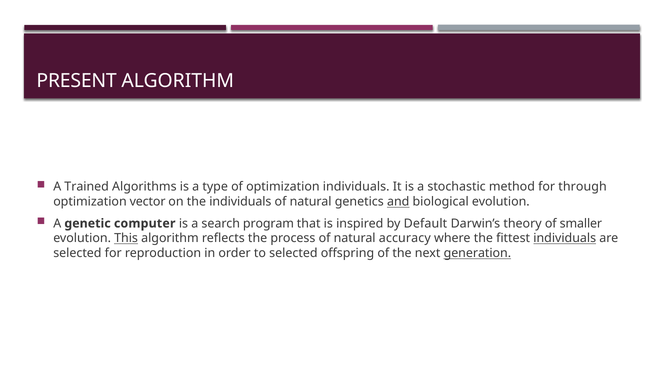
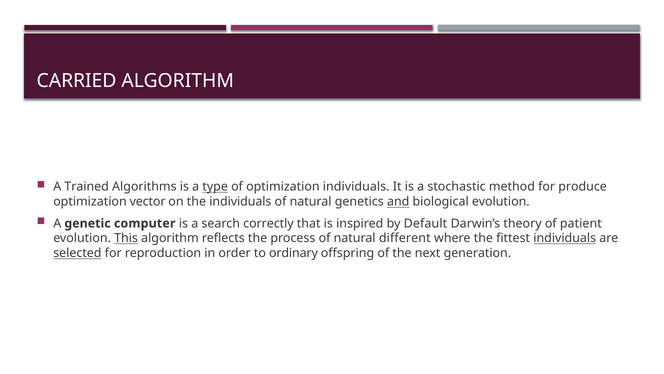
PRESENT: PRESENT -> CARRIED (77, 81)
type underline: none -> present (215, 187)
through: through -> produce (583, 187)
program: program -> correctly (268, 223)
smaller: smaller -> patient (581, 223)
accuracy: accuracy -> different (405, 238)
selected underline: none -> present (77, 253)
to selected: selected -> ordinary (293, 253)
generation underline: present -> none (477, 253)
